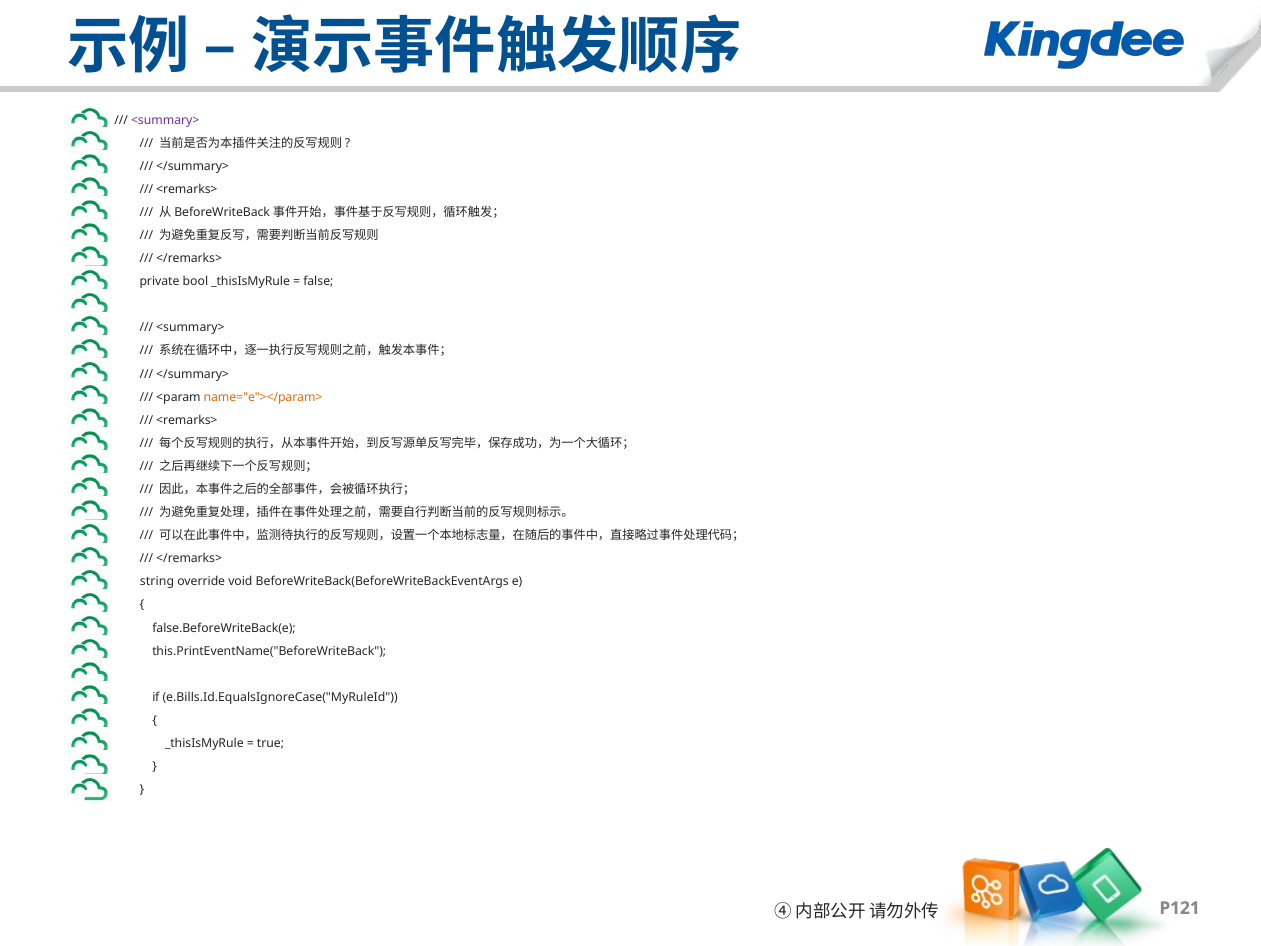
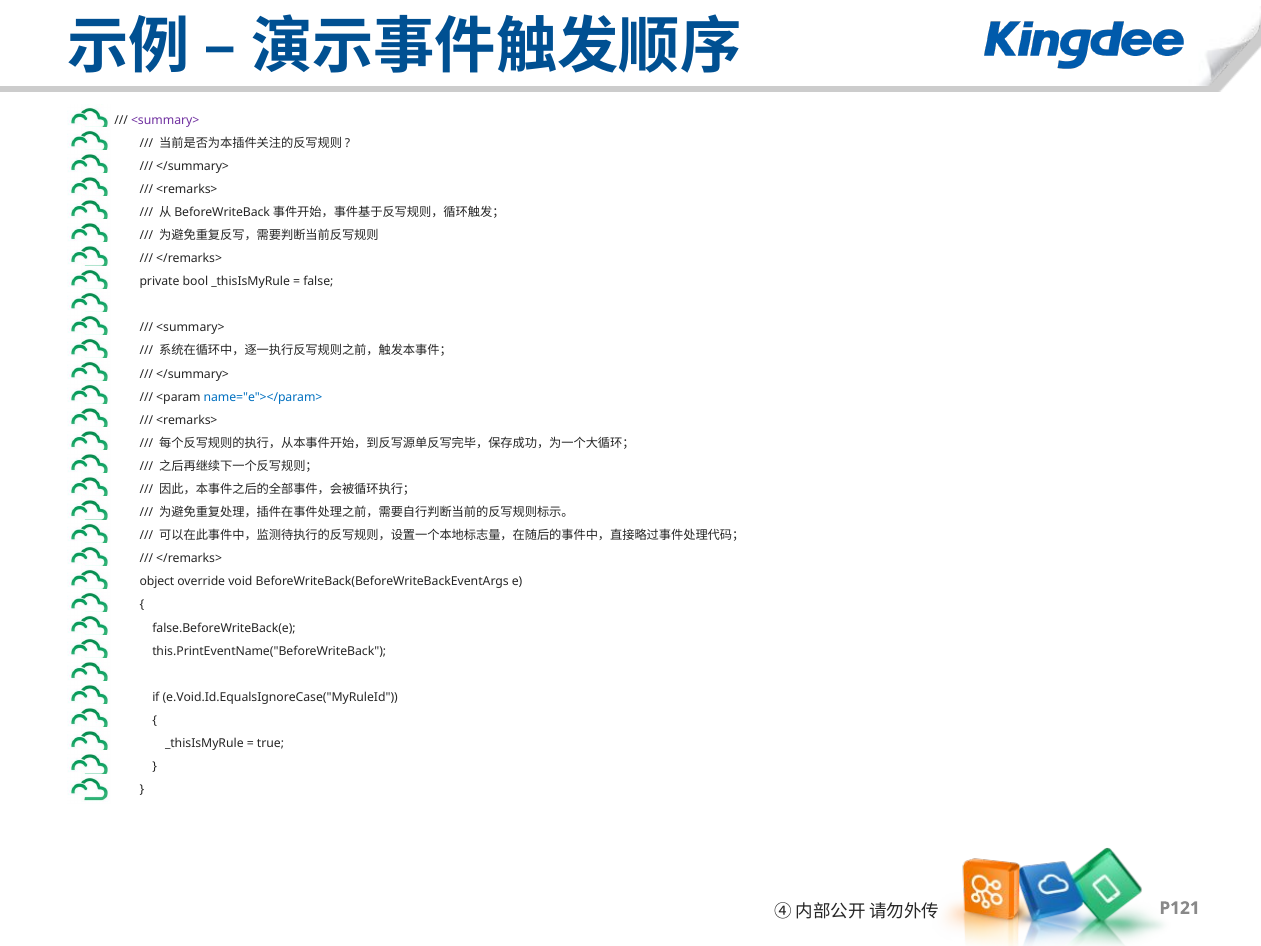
name="e"></param> colour: orange -> blue (263, 397)
string: string -> object (157, 582)
e.Bills.Id.EqualsIgnoreCase("MyRuleId: e.Bills.Id.EqualsIgnoreCase("MyRuleId -> e.Void.Id.EqualsIgnoreCase("MyRuleId (280, 697)
